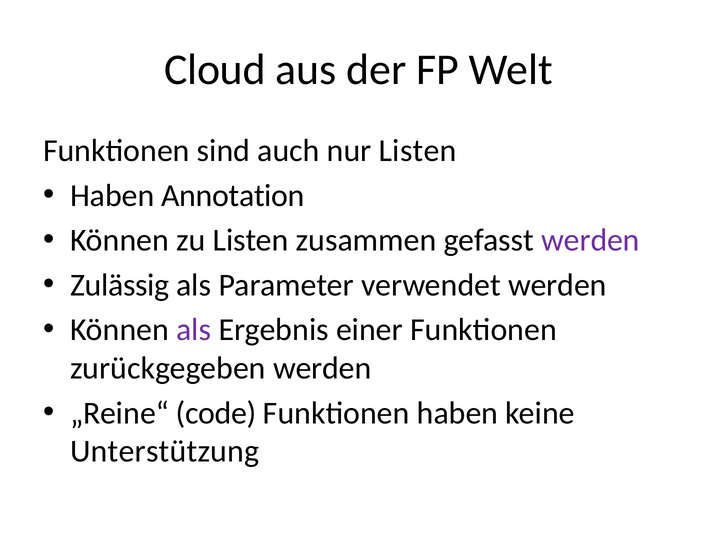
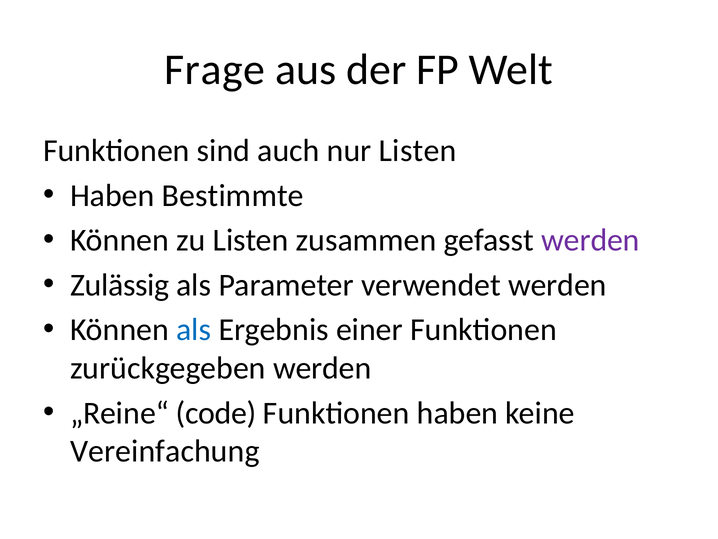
Cloud: Cloud -> Frage (215, 70)
Annotation: Annotation -> Bestimmte (233, 195)
als colour: purple -> blue (194, 330)
Unterstützung: Unterstützung -> Vereinfachung (165, 451)
